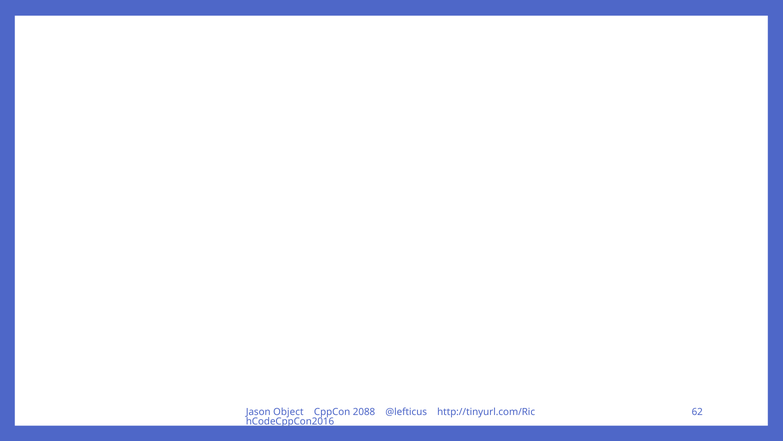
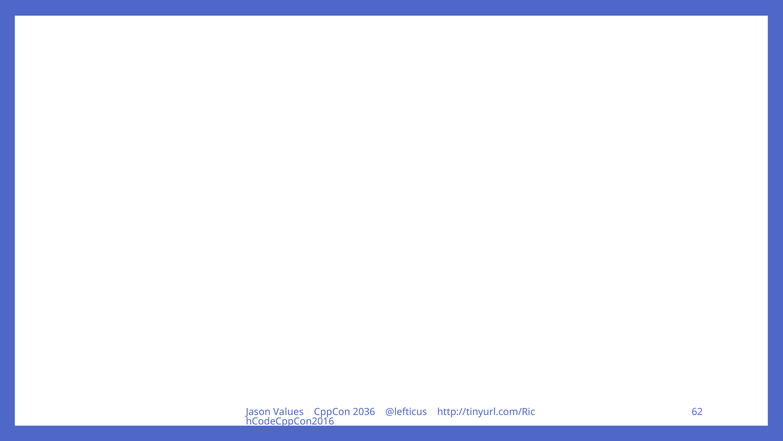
Object: Object -> Values (288, 411)
2088: 2088 -> 2036 (364, 411)
